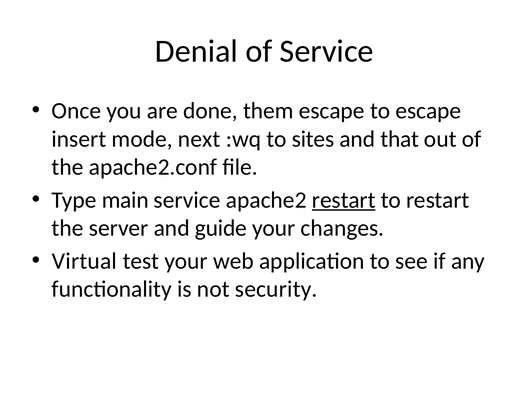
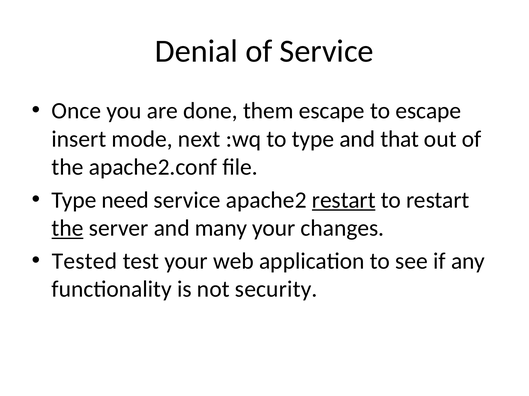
to sites: sites -> type (313, 139)
main: main -> need (125, 200)
the underline: none -> present (68, 229)
guide: guide -> many (221, 229)
Virtual: Virtual -> Tested (84, 261)
